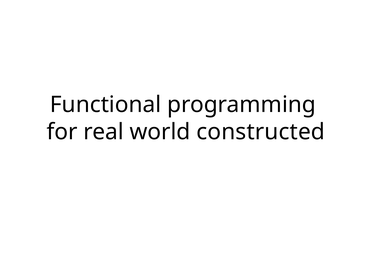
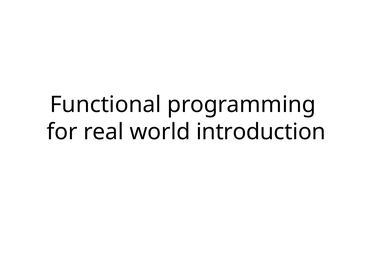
constructed: constructed -> introduction (261, 132)
